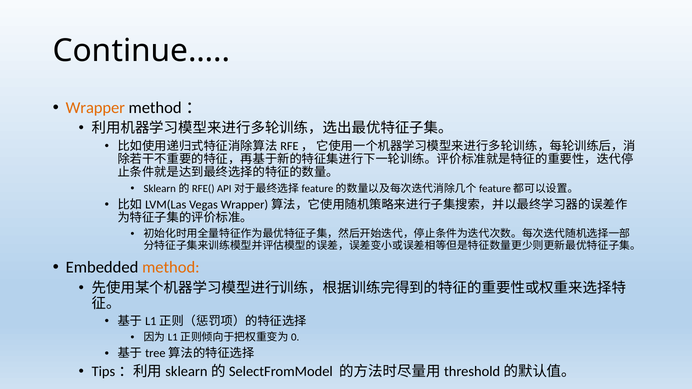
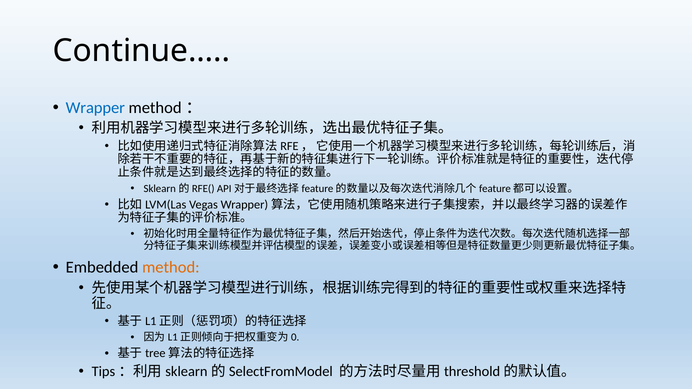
Wrapper colour: orange -> blue (95, 108)
